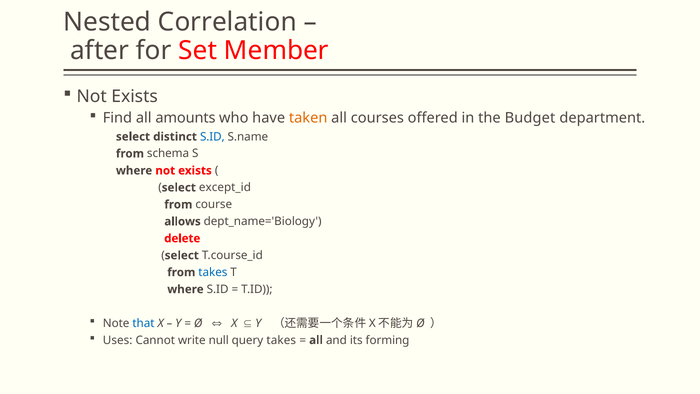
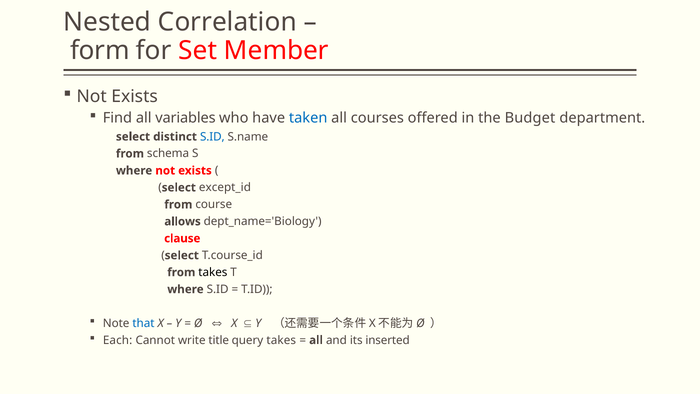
after: after -> form (100, 50)
amounts: amounts -> variables (185, 118)
taken colour: orange -> blue (308, 118)
delete: delete -> clause (182, 238)
takes colour: blue -> black (213, 272)
Uses: Uses -> Each (118, 340)
null: null -> title (219, 340)
forming: forming -> inserted (388, 340)
